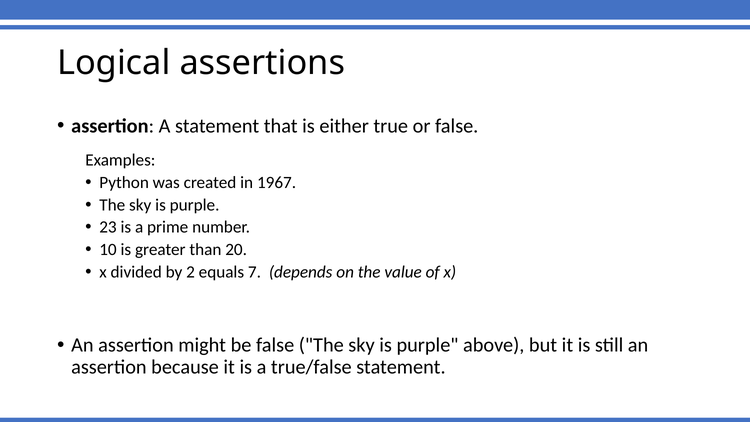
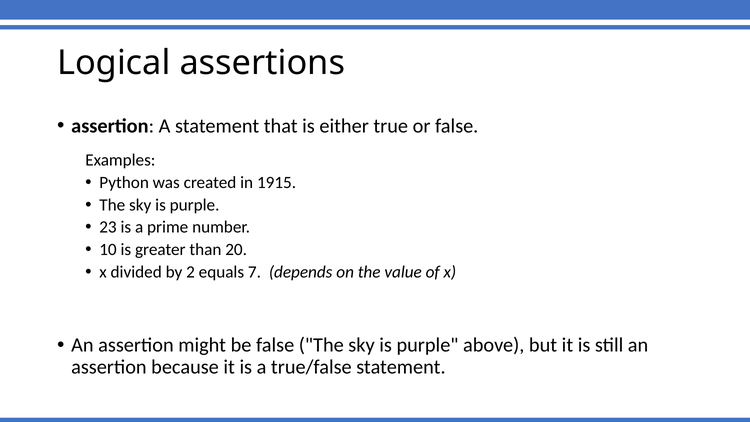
1967: 1967 -> 1915 (277, 182)
